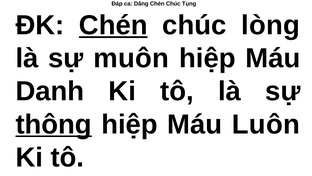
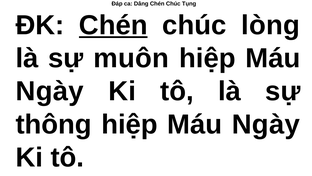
Danh: Danh -> Ngày (50, 91)
thông underline: present -> none (54, 124)
Luôn: Luôn -> Ngày (266, 124)
